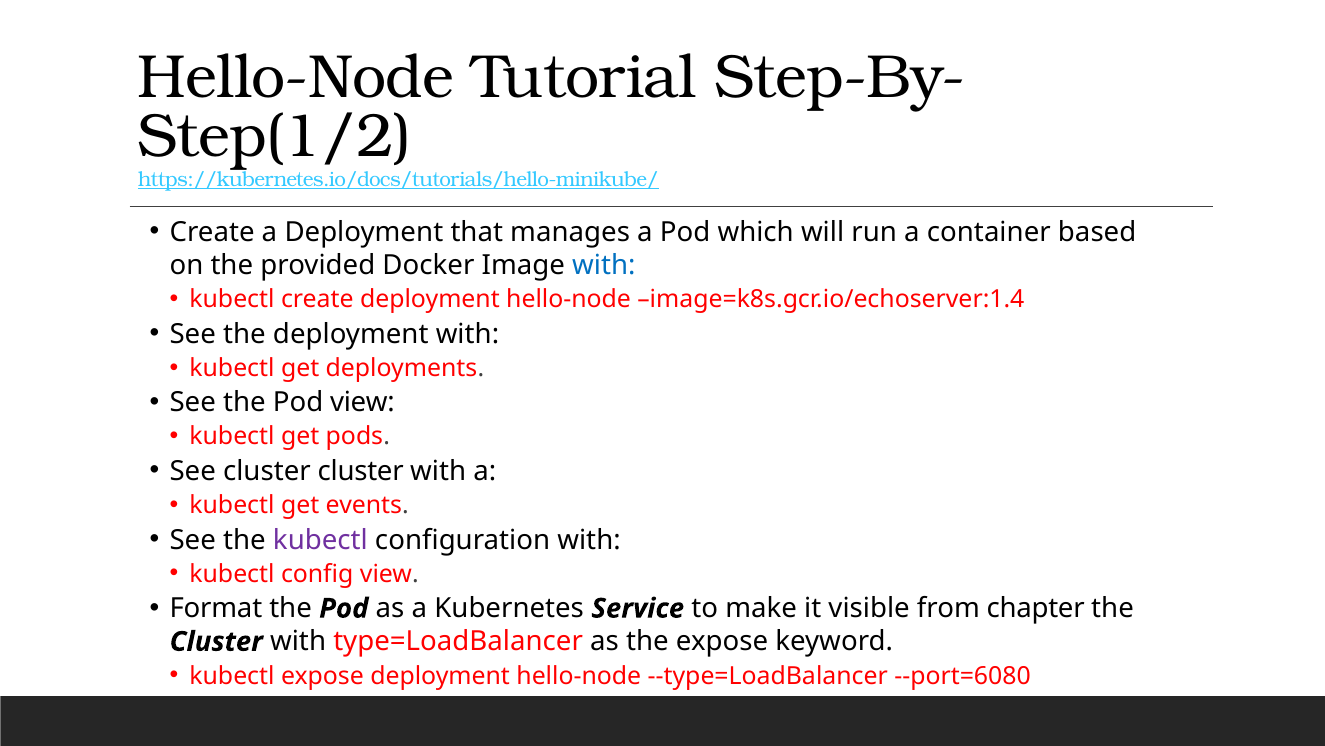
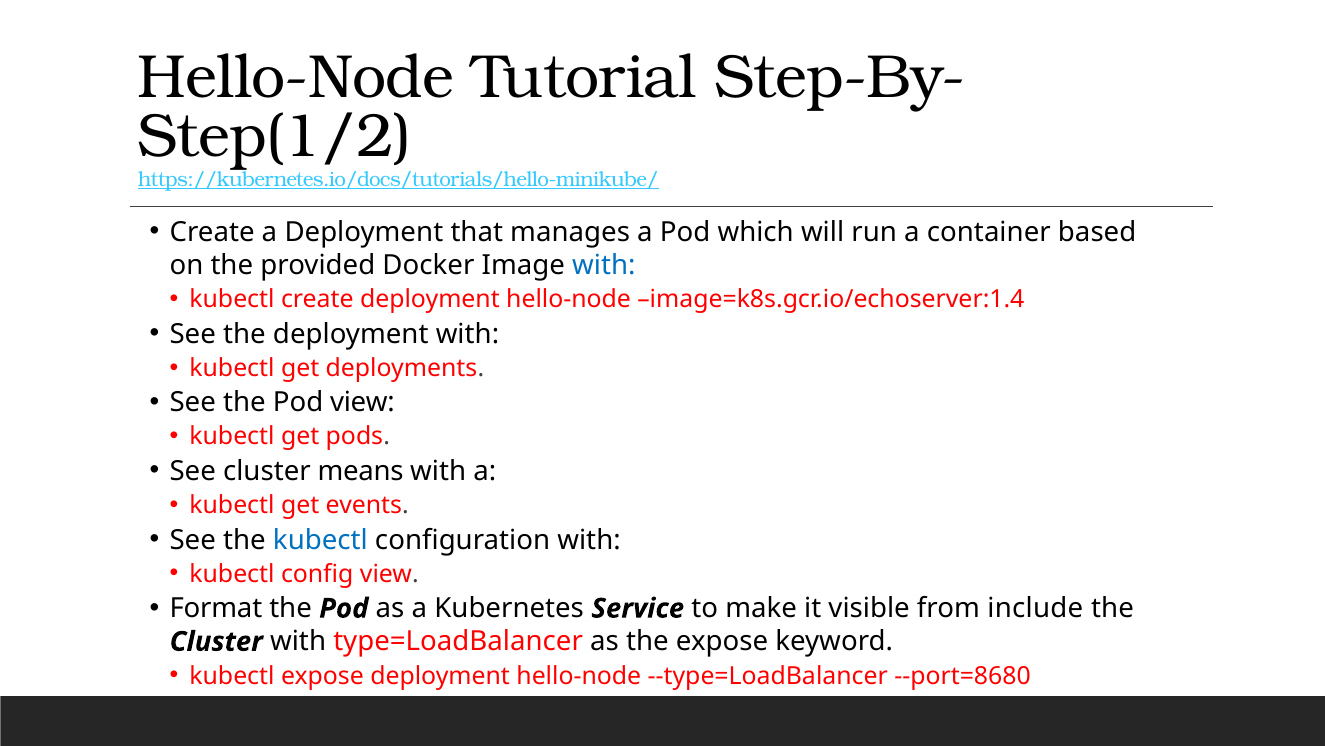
cluster cluster: cluster -> means (361, 471)
kubectl colour: purple -> blue (320, 539)
chapter: chapter -> include (1035, 608)
--port=6080: --port=6080 -> --port=8680 (963, 675)
